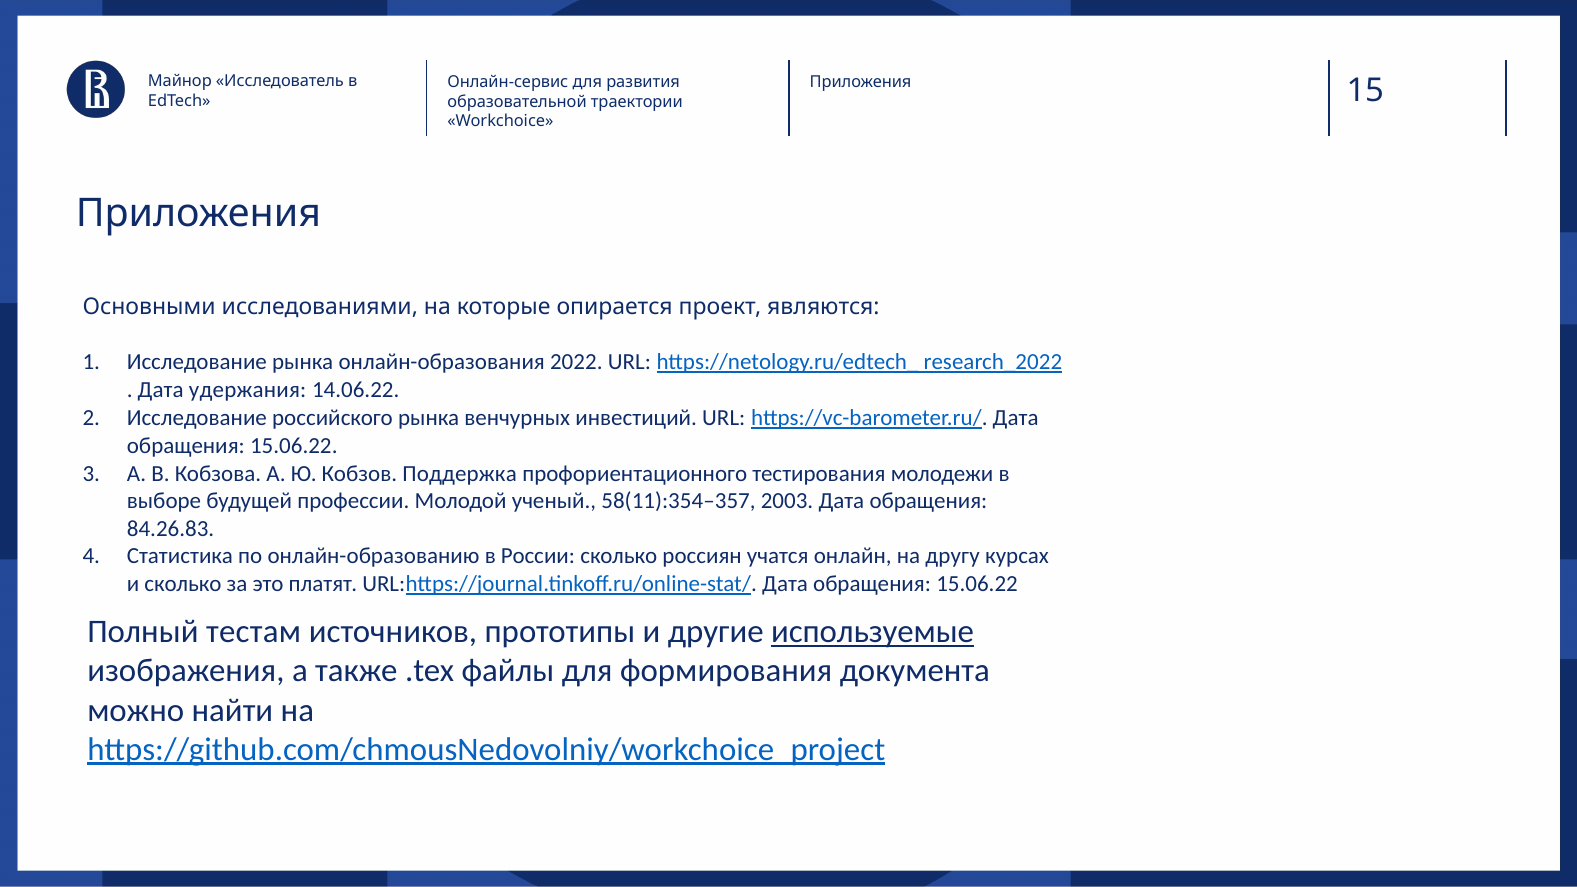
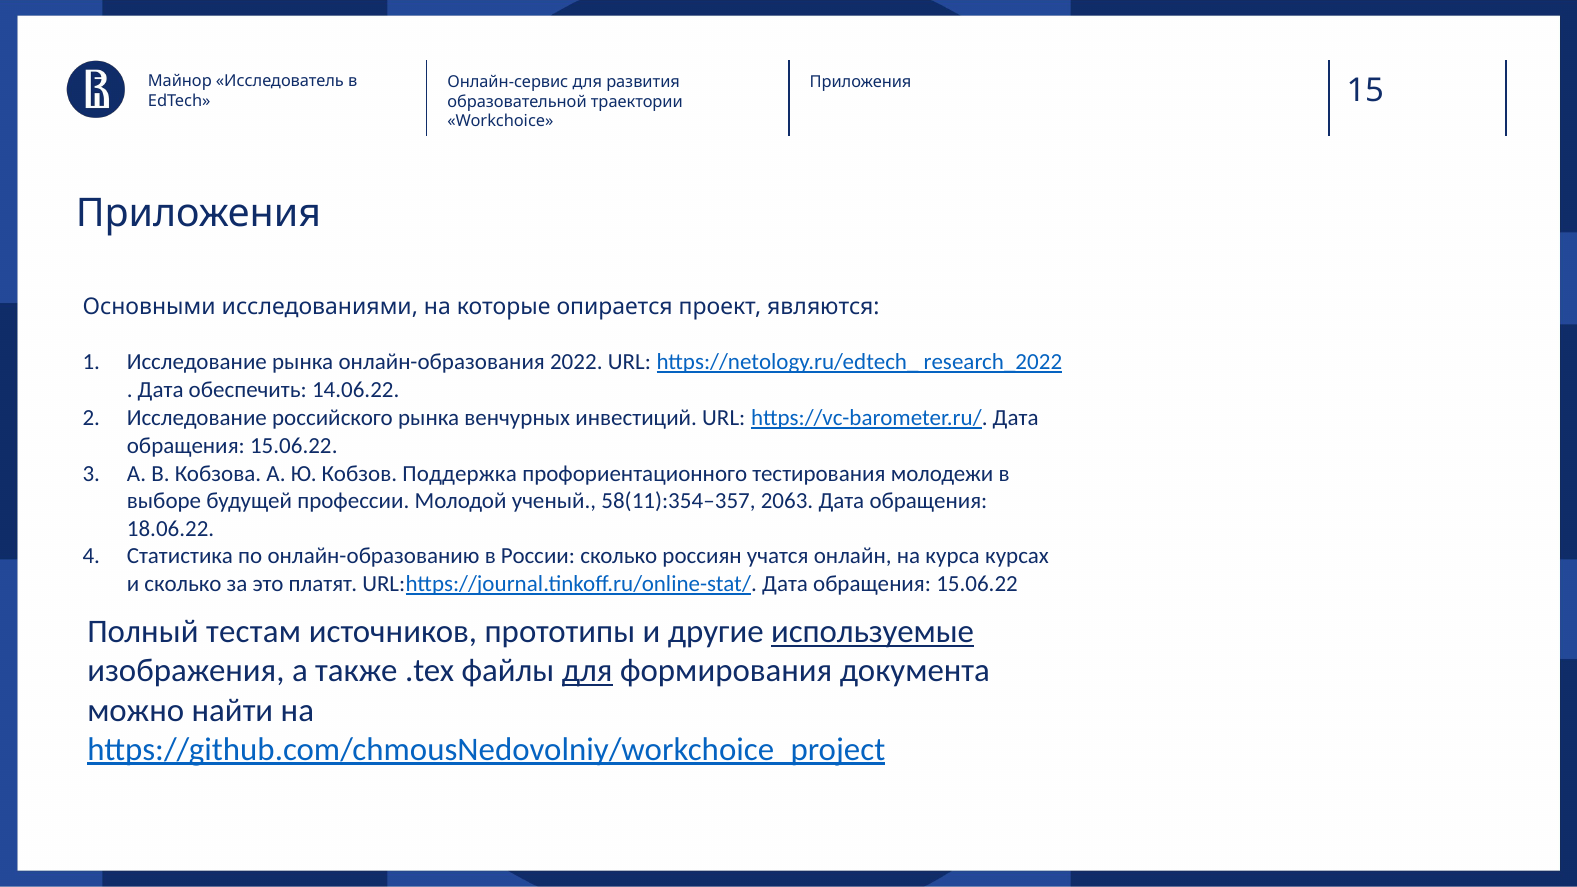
удержания: удержания -> обеспечить (248, 390)
2003: 2003 -> 2063 (787, 501)
84.26.83: 84.26.83 -> 18.06.22 (171, 529)
другу: другу -> курса (953, 556)
для underline: none -> present (587, 671)
